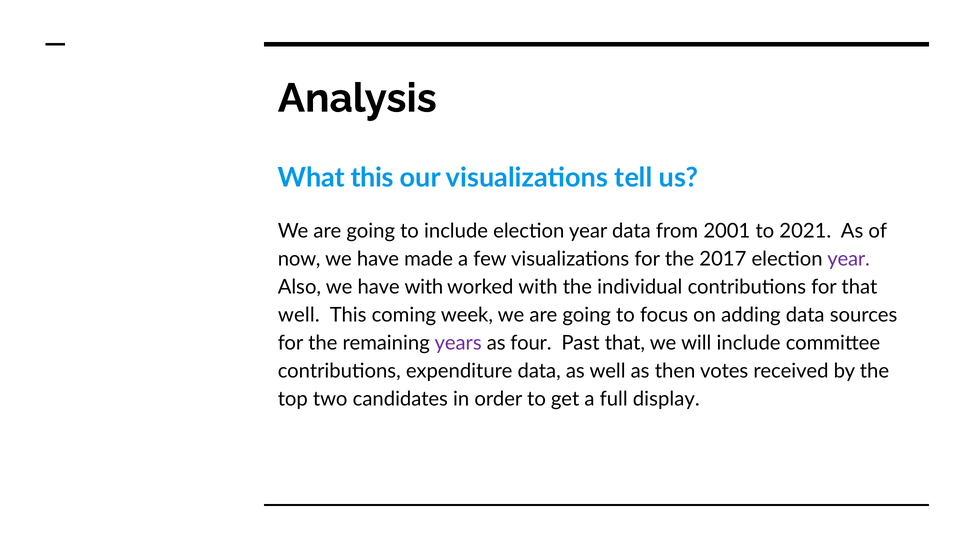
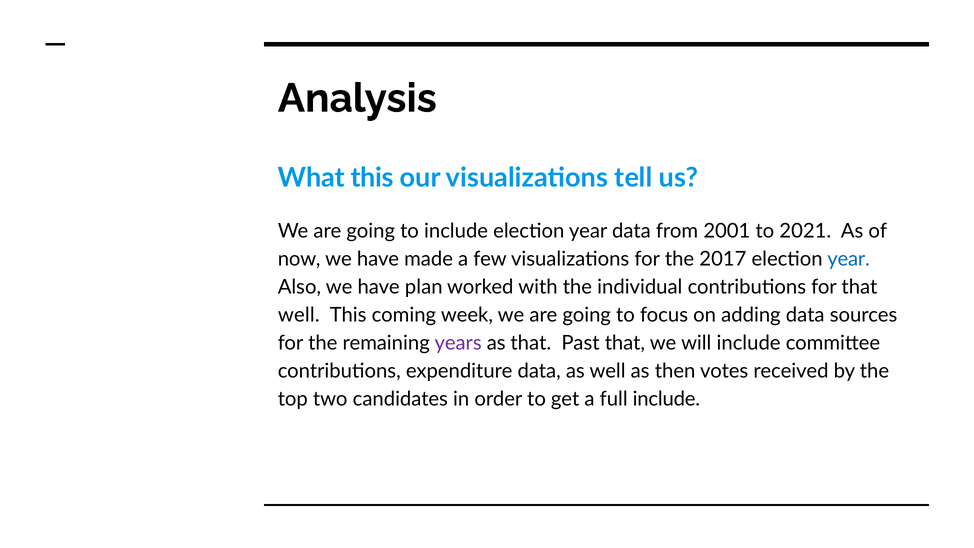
year colour: purple -> blue (849, 259)
have with: with -> plan (424, 287)
as four: four -> that (531, 343)
full display: display -> include (666, 399)
